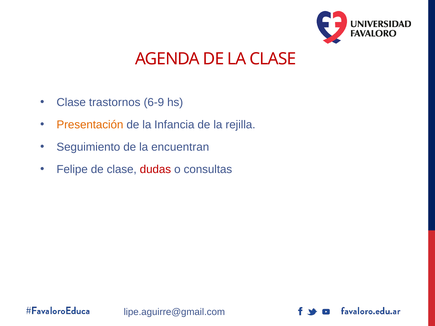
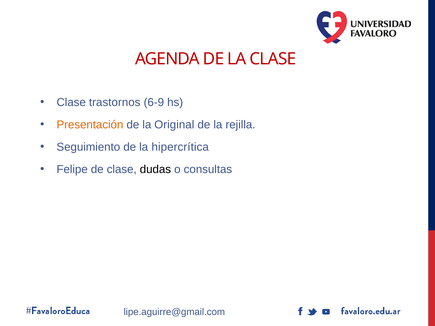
Infancia: Infancia -> Original (174, 125)
encuentran: encuentran -> hipercrítica (180, 147)
dudas colour: red -> black (155, 170)
